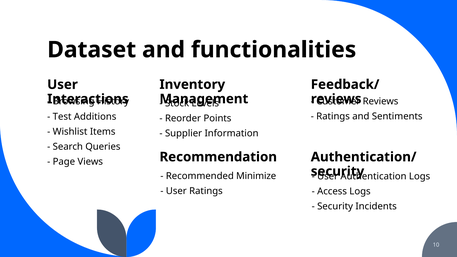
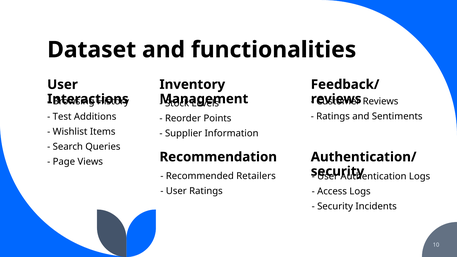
Minimize: Minimize -> Retailers (256, 176)
